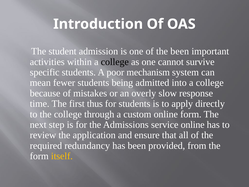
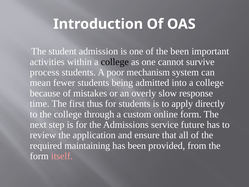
specific: specific -> process (45, 72)
service online: online -> future (193, 125)
redundancy: redundancy -> maintaining (87, 145)
itself colour: yellow -> pink (62, 156)
